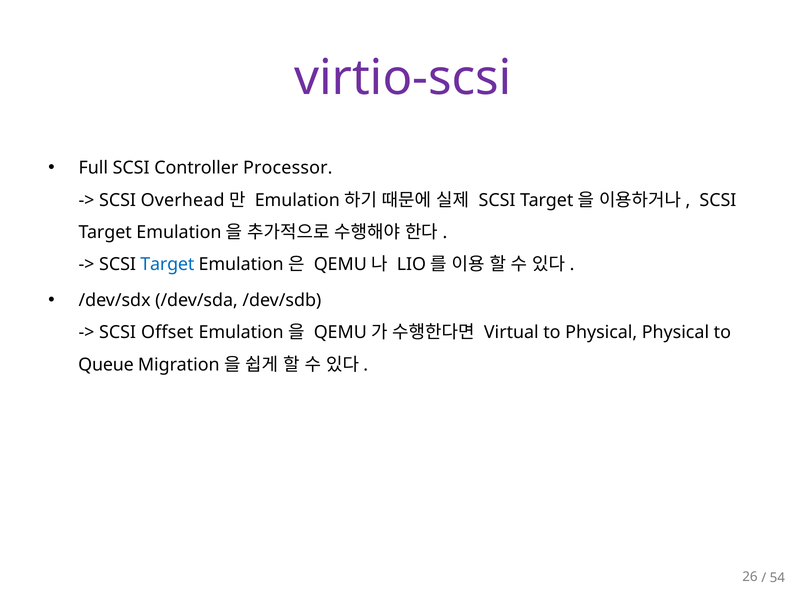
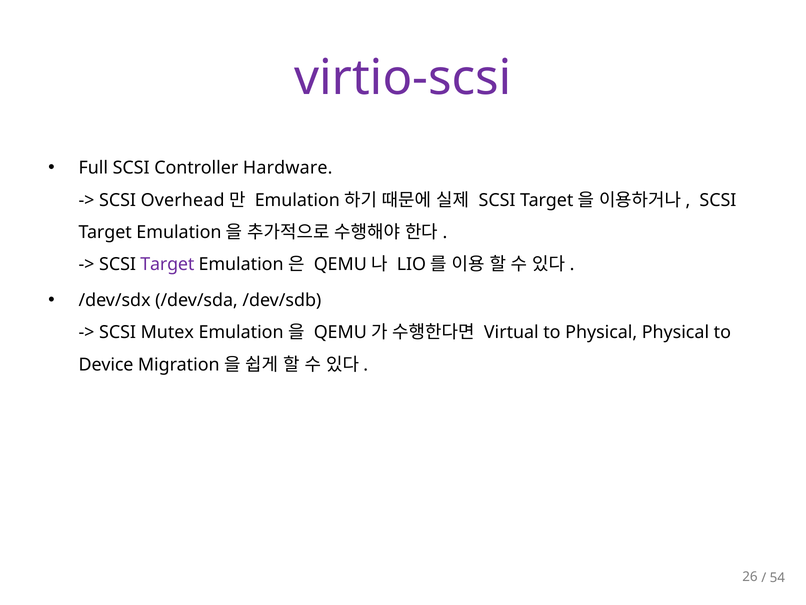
Processor: Processor -> Hardware (288, 168)
Target colour: blue -> purple (167, 264)
Offset: Offset -> Mutex (167, 332)
Queue: Queue -> Device (106, 364)
